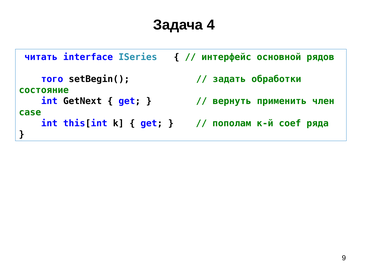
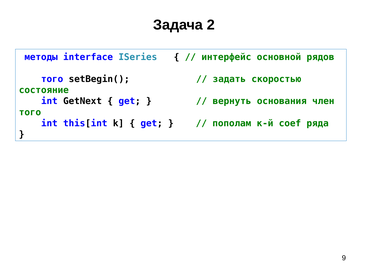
4: 4 -> 2 (211, 25)
читать: читать -> методы (41, 57)
обработки: обработки -> скоростью (276, 79)
применить: применить -> основания (282, 101)
case: case -> того (30, 112)
